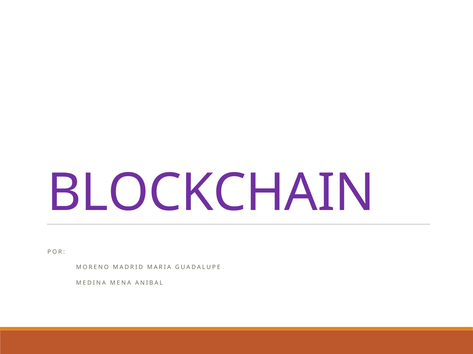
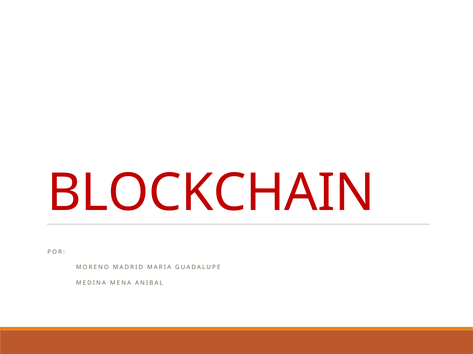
BLOCKCHAIN colour: purple -> red (211, 193)
